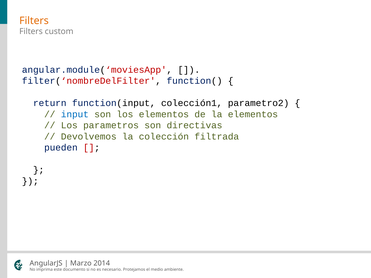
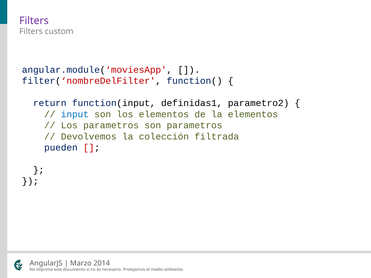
Filters colour: orange -> purple (34, 21)
colección1: colección1 -> definidas1 (192, 103)
son directivas: directivas -> parametros (194, 125)
